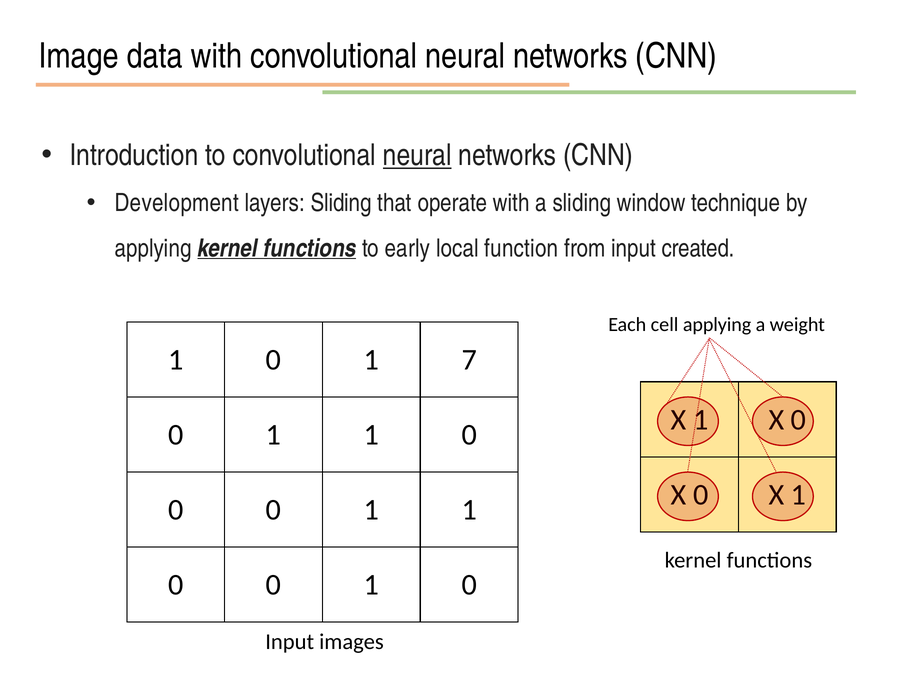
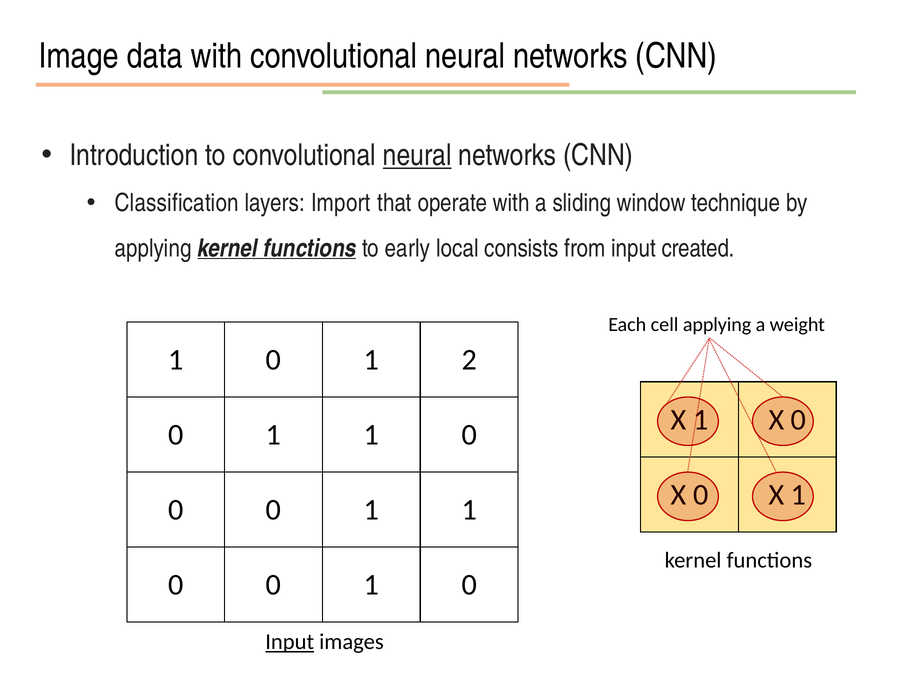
Development: Development -> Classification (177, 203)
layers Sliding: Sliding -> Import (341, 203)
function: function -> consists (522, 249)
7: 7 -> 2 (469, 360)
Input underline: none -> present (290, 643)
